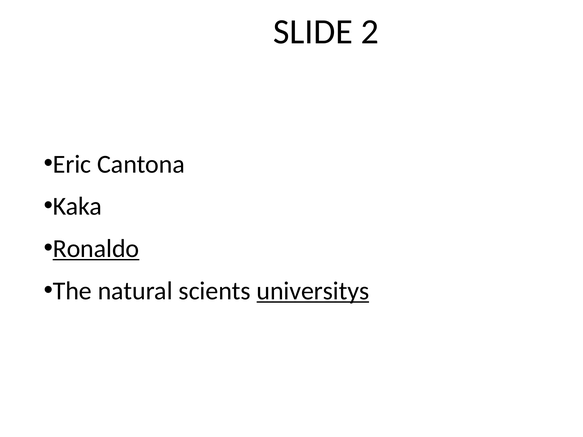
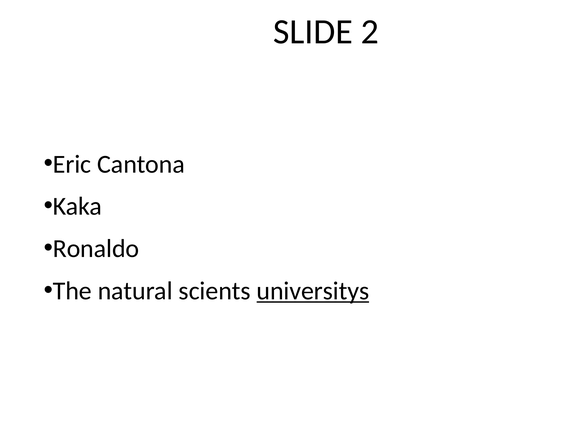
Ronaldo underline: present -> none (96, 249)
